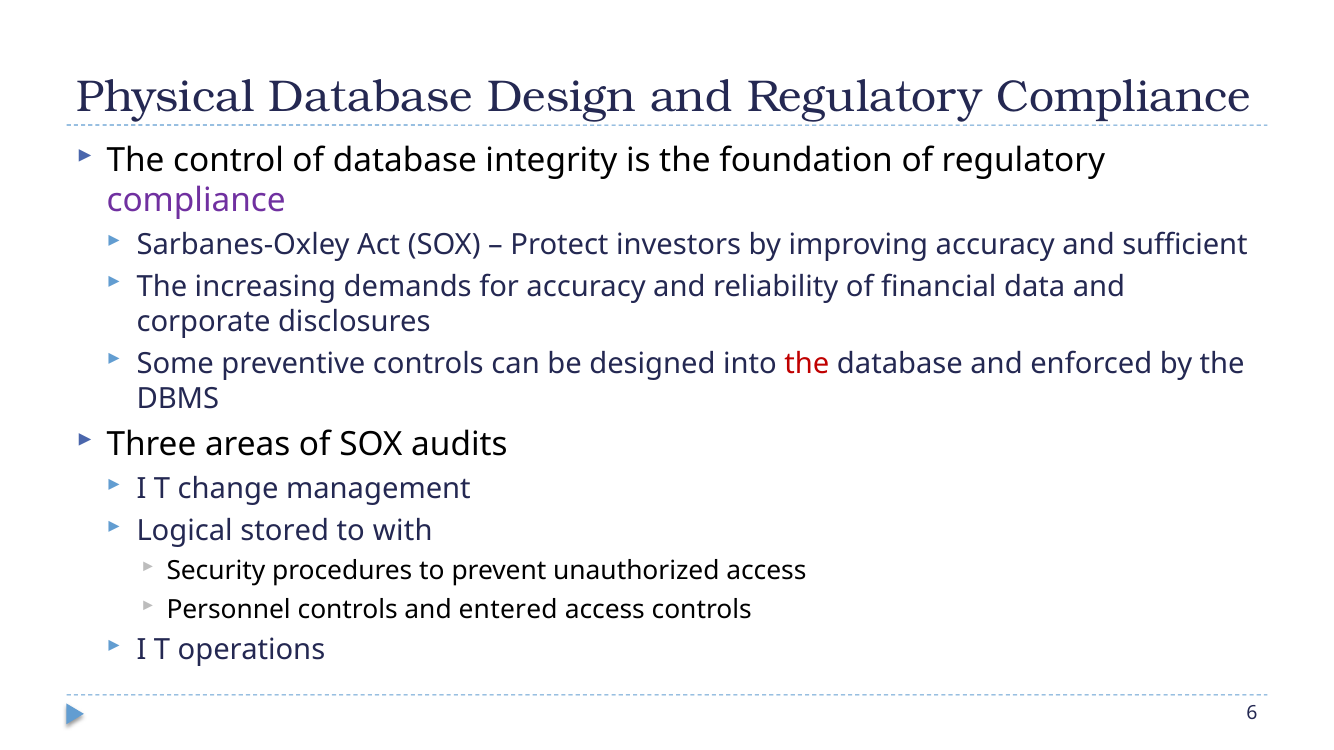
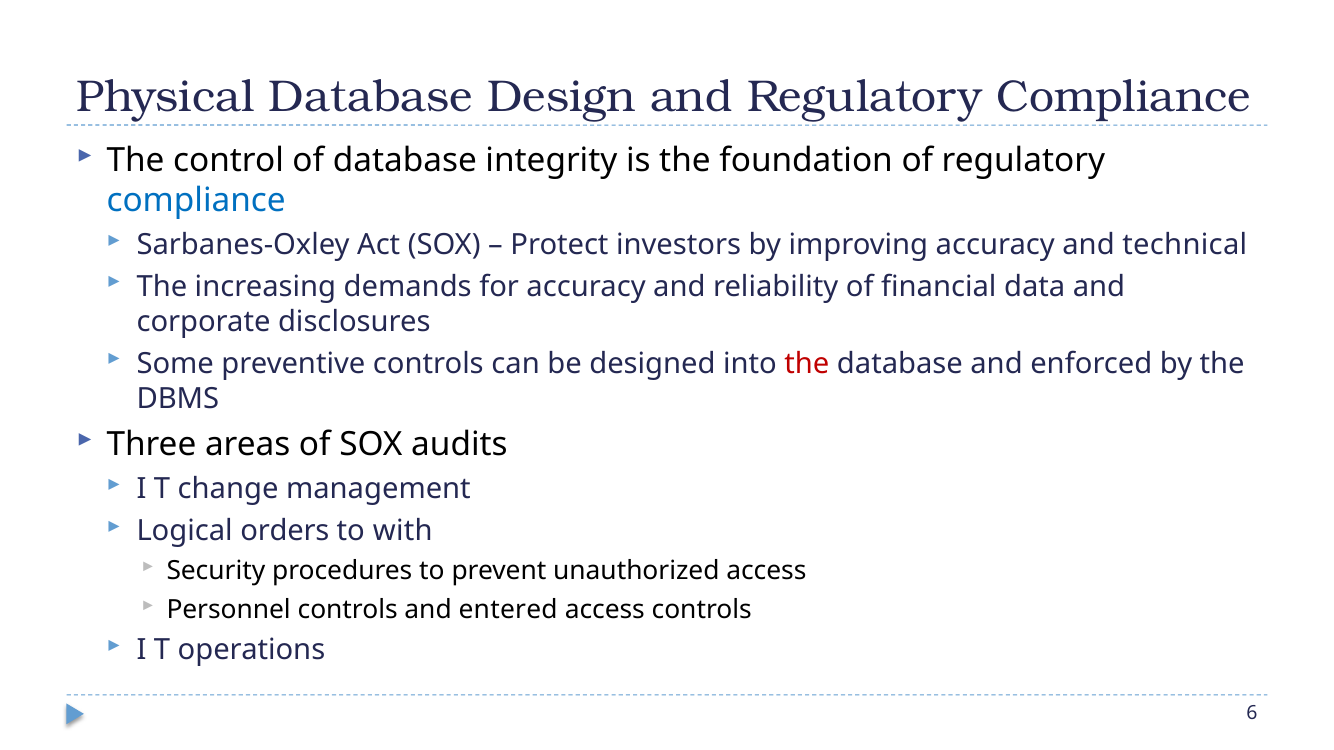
compliance colour: purple -> blue (196, 201)
sufficient: sufficient -> technical (1185, 245)
stored: stored -> orders (285, 531)
